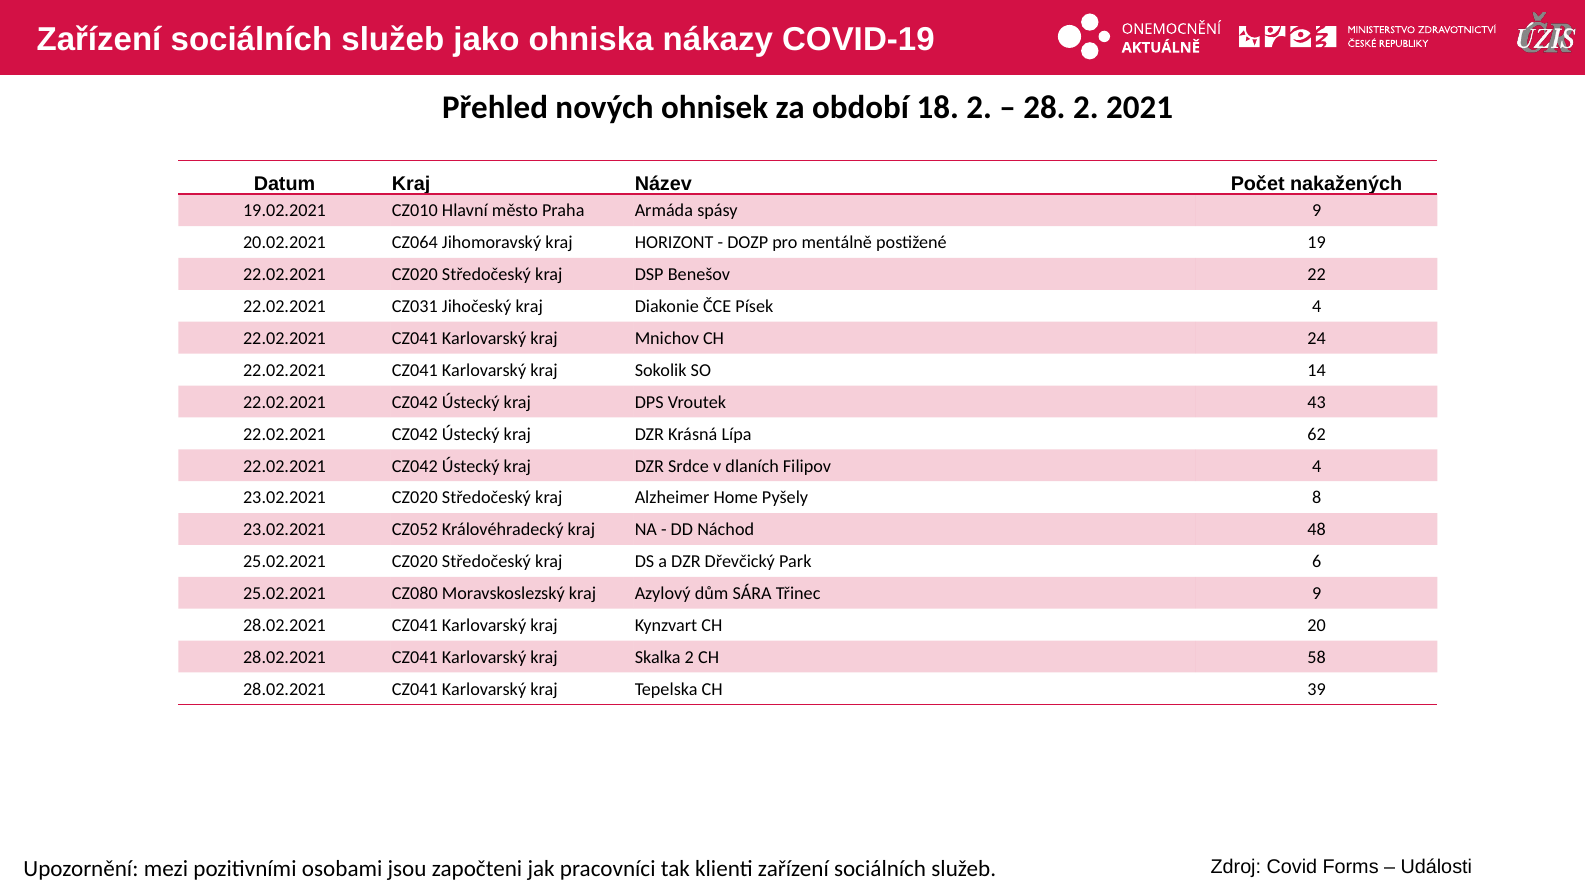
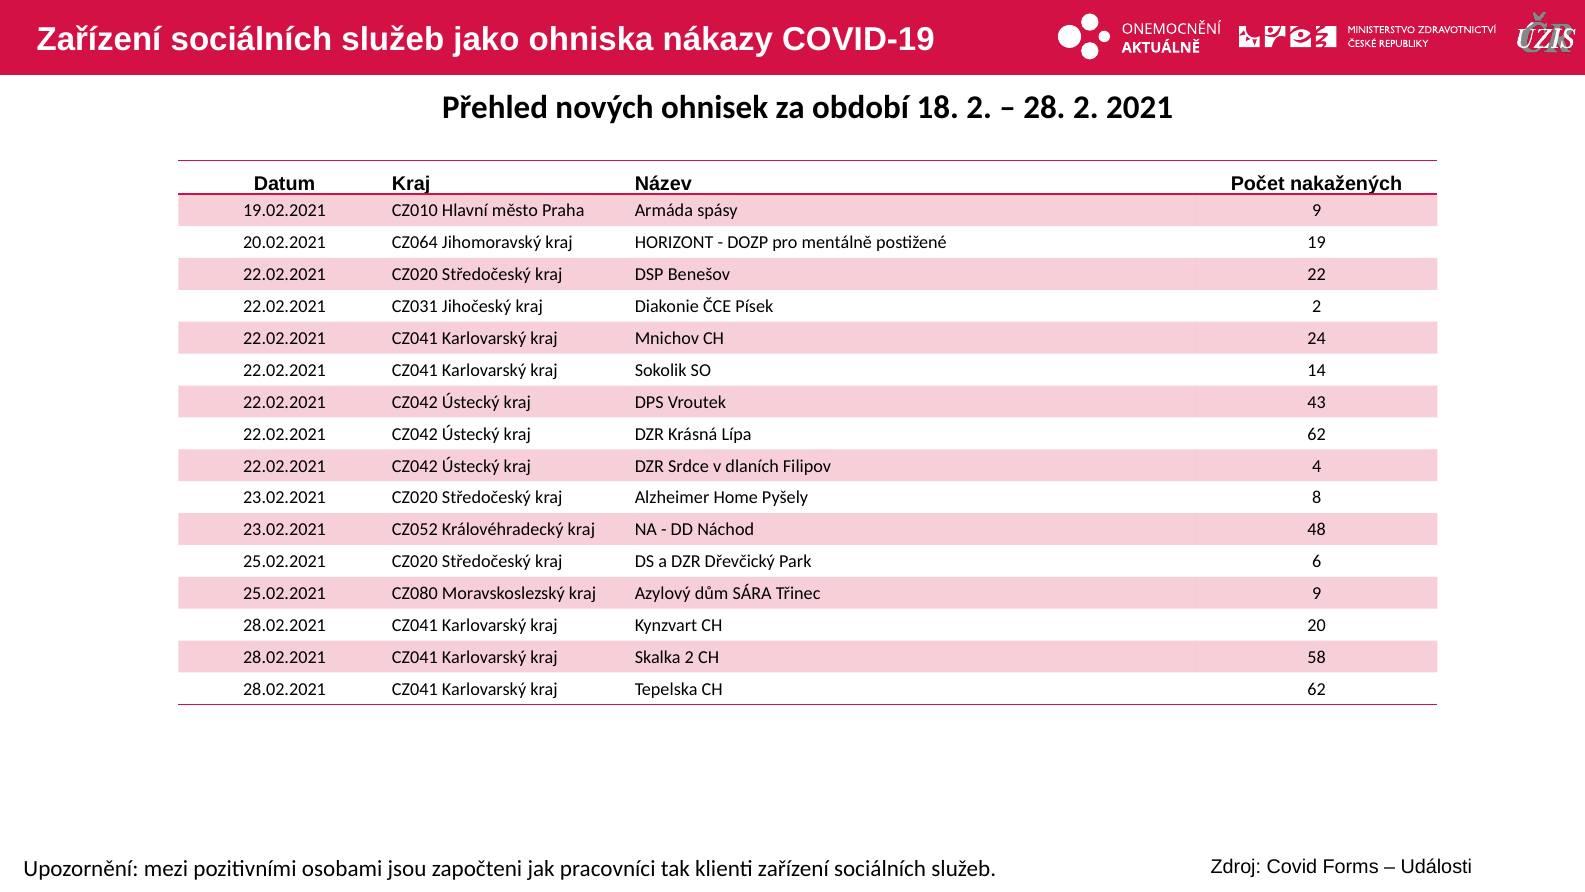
Písek 4: 4 -> 2 (1317, 306)
CH 39: 39 -> 62 (1317, 689)
